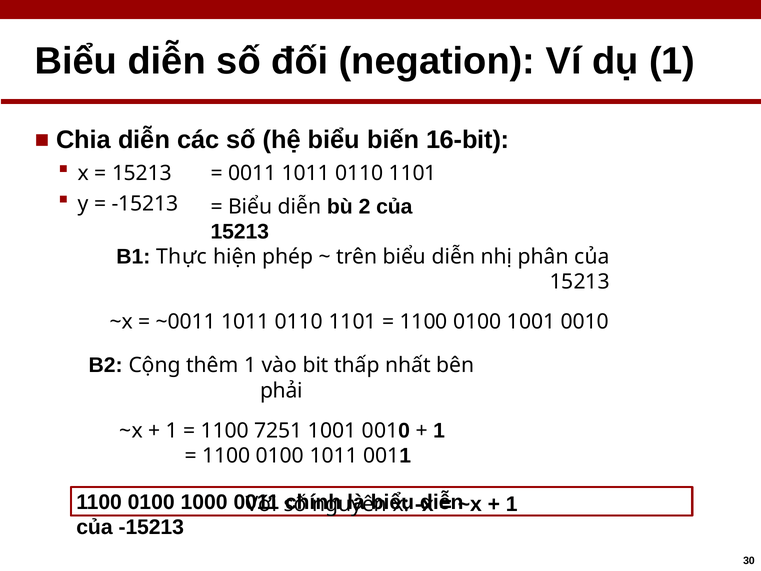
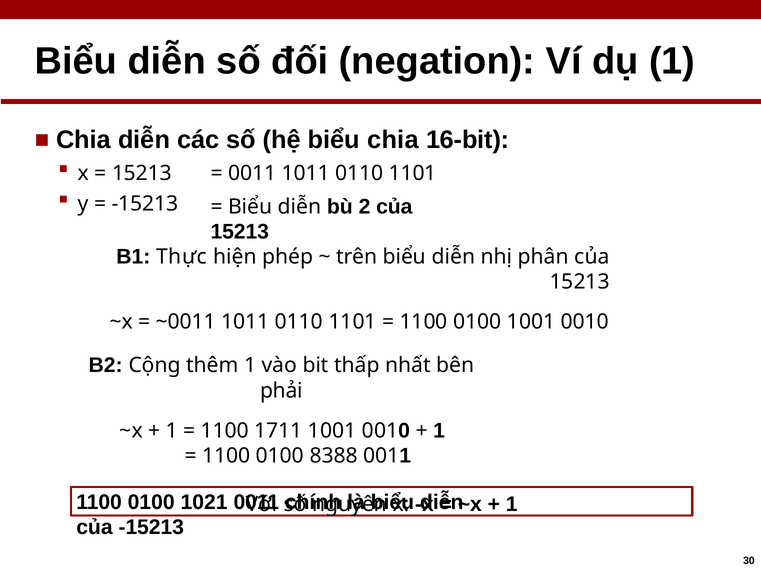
biểu biến: biến -> chia (393, 140)
7251: 7251 -> 1711 (278, 430)
0100 1011: 1011 -> 8388 (334, 456)
1000: 1000 -> 1021 (204, 502)
